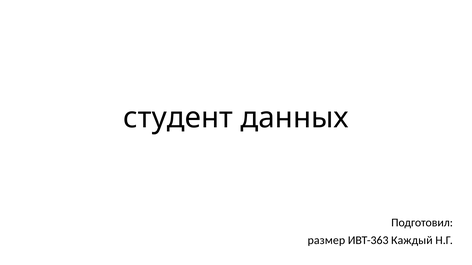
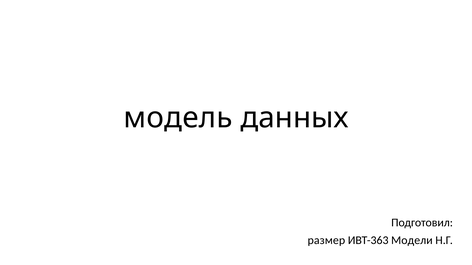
студент: студент -> модель (178, 118)
Каждый: Каждый -> Модели (412, 241)
